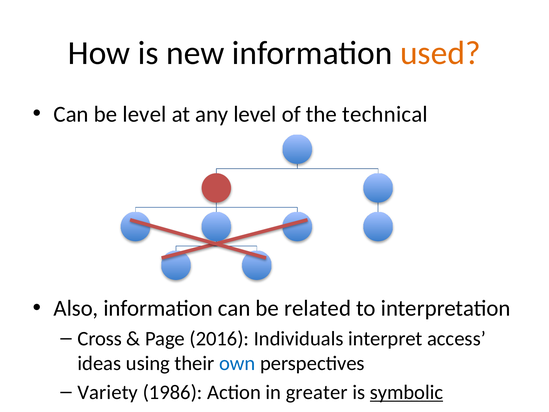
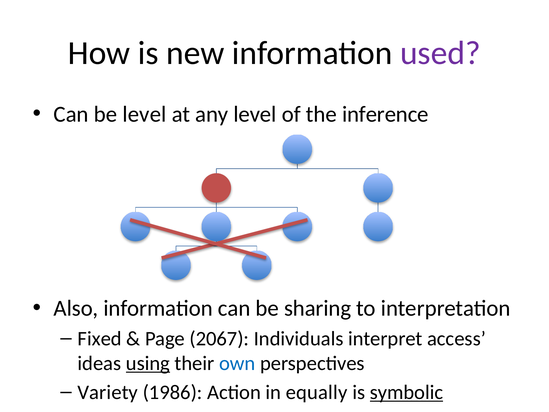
used colour: orange -> purple (440, 53)
technical: technical -> inference (385, 114)
related: related -> sharing (318, 308)
Cross: Cross -> Fixed (100, 338)
2016: 2016 -> 2067 (219, 338)
using underline: none -> present (148, 363)
greater: greater -> equally (317, 392)
